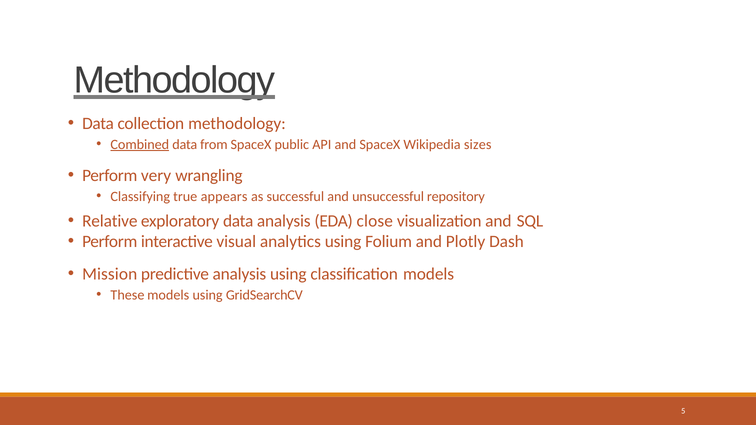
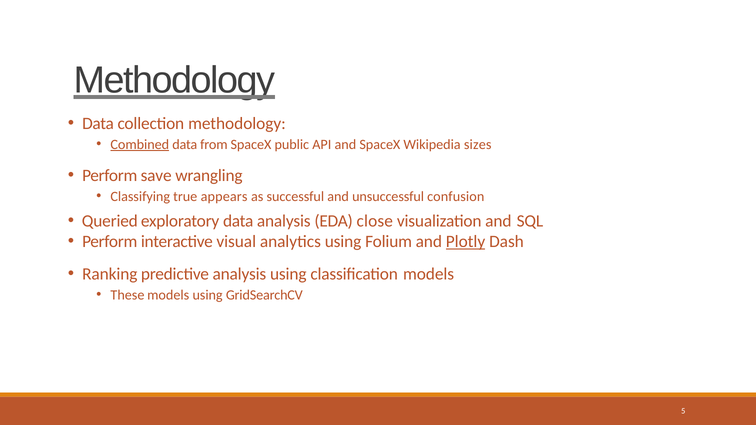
very: very -> save (156, 175)
repository: repository -> confusion (456, 197)
Relative: Relative -> Queried (110, 221)
Plotly underline: none -> present (466, 242)
Mission: Mission -> Ranking (110, 274)
